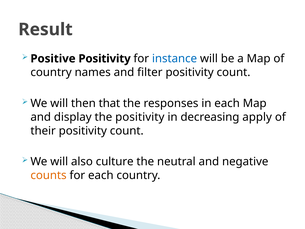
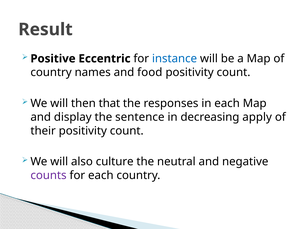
Positive Positivity: Positivity -> Eccentric (105, 59)
filter: filter -> food (150, 72)
the positivity: positivity -> sentence (140, 117)
counts colour: orange -> purple (49, 175)
